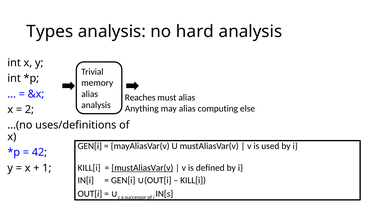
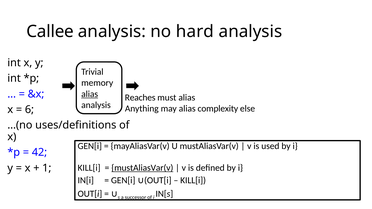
Types: Types -> Callee (50, 31)
alias underline: none -> present (90, 94)
computing: computing -> complexity (218, 109)
2: 2 -> 6 (29, 110)
